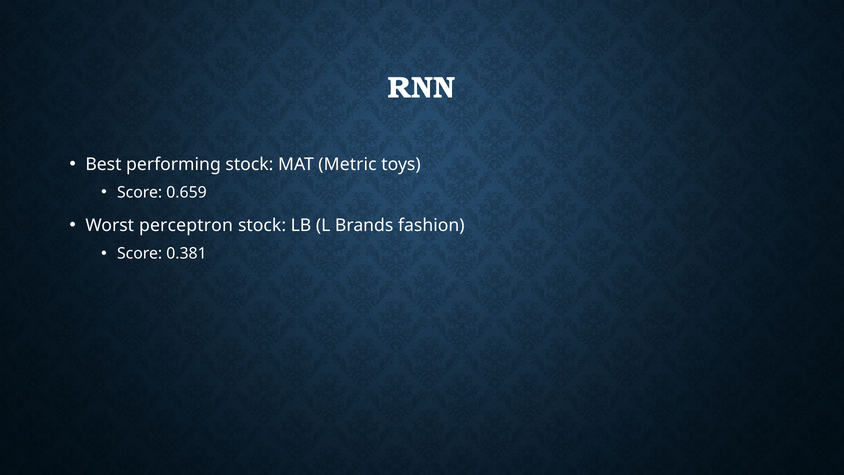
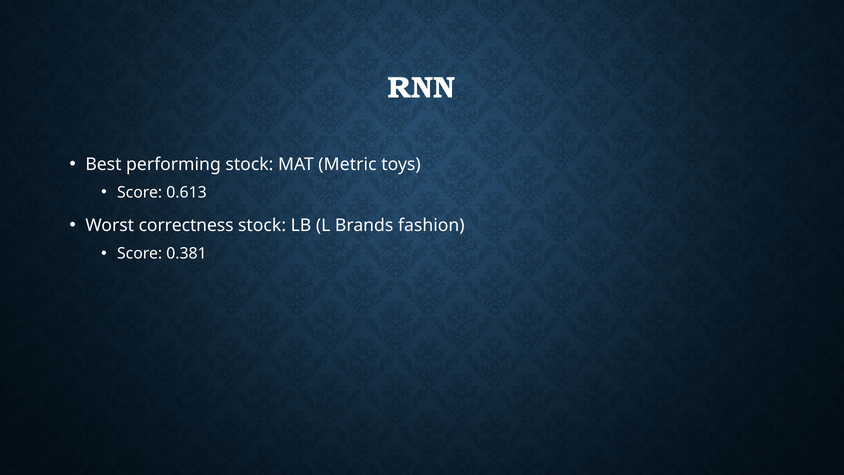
0.659: 0.659 -> 0.613 (187, 192)
perceptron: perceptron -> correctness (186, 226)
